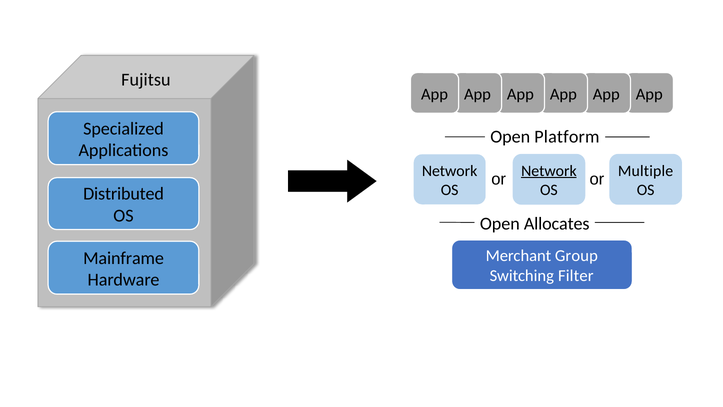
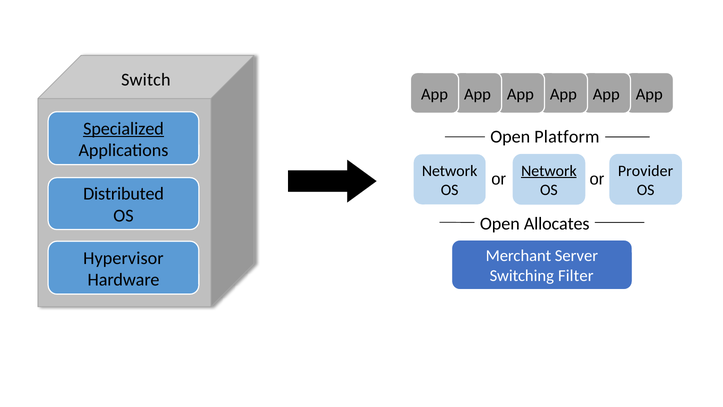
Fujitsu: Fujitsu -> Switch (146, 80)
Specialized underline: none -> present (123, 128)
Multiple: Multiple -> Provider (646, 171)
Group: Group -> Server (576, 256)
Mainframe: Mainframe -> Hypervisor (123, 258)
